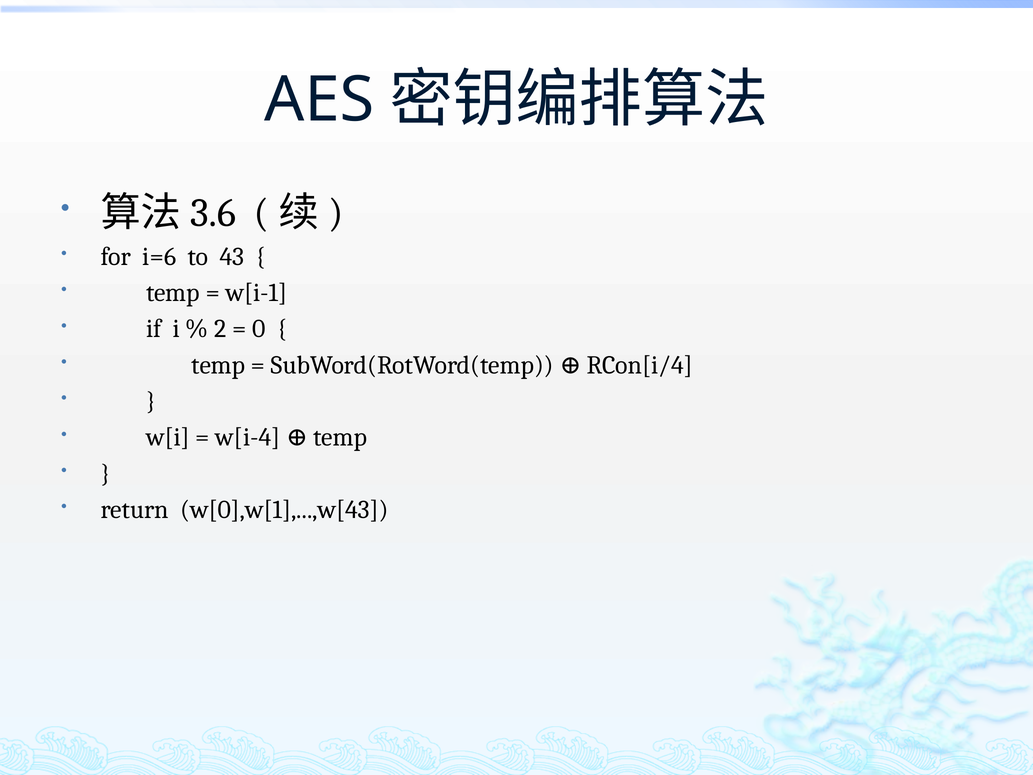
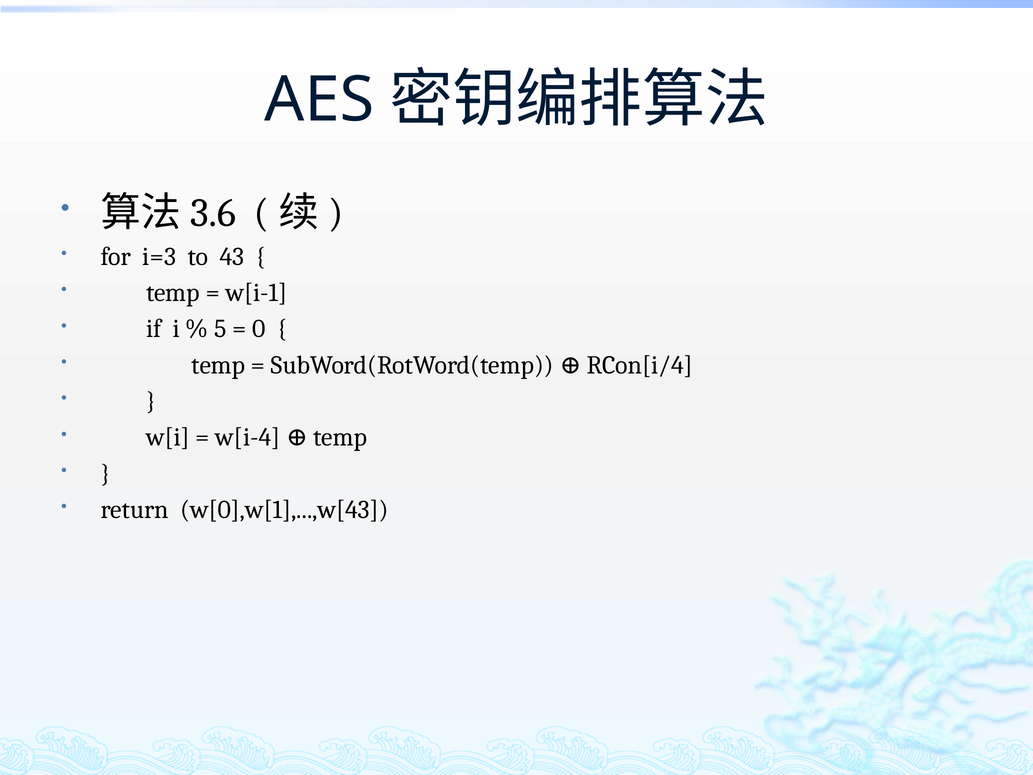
i=6: i=6 -> i=3 (159, 256)
2: 2 -> 5 (220, 329)
